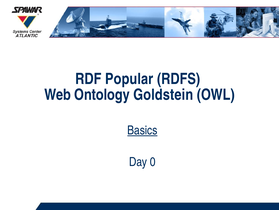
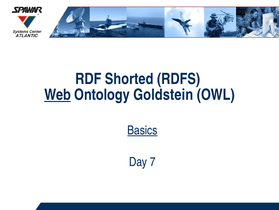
Popular: Popular -> Shorted (129, 79)
Web underline: none -> present (57, 94)
0: 0 -> 7 (153, 161)
